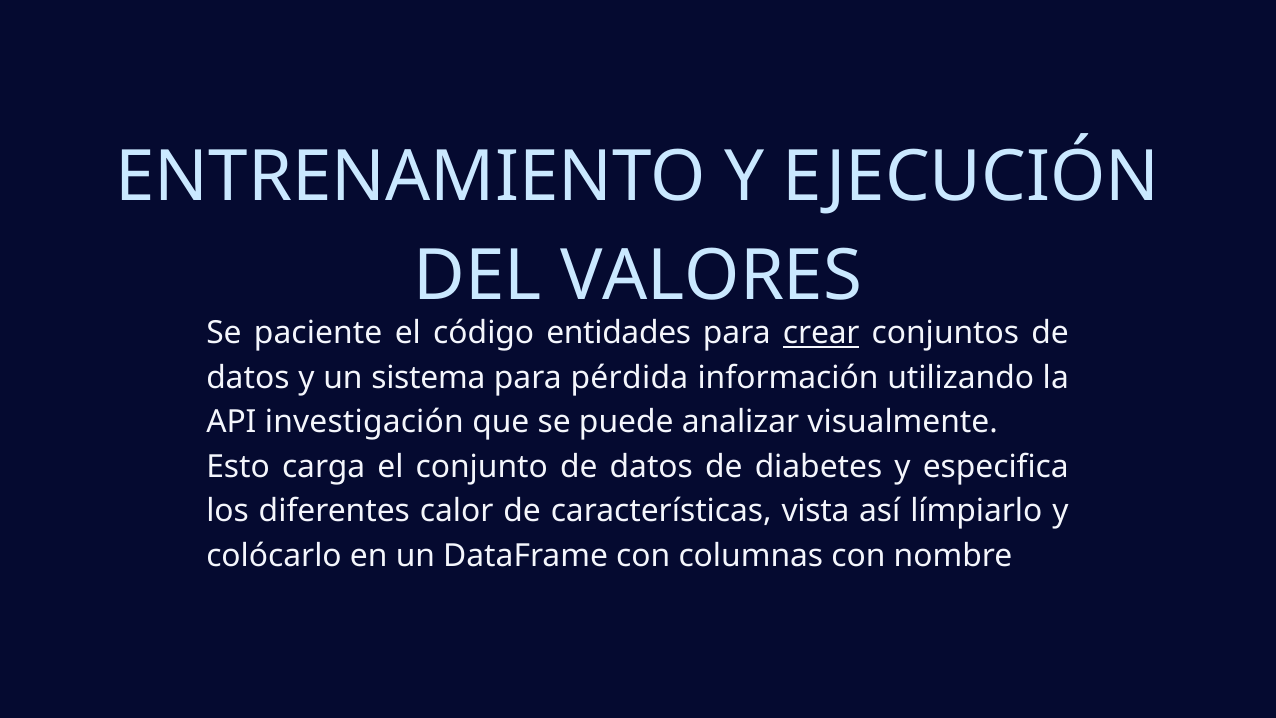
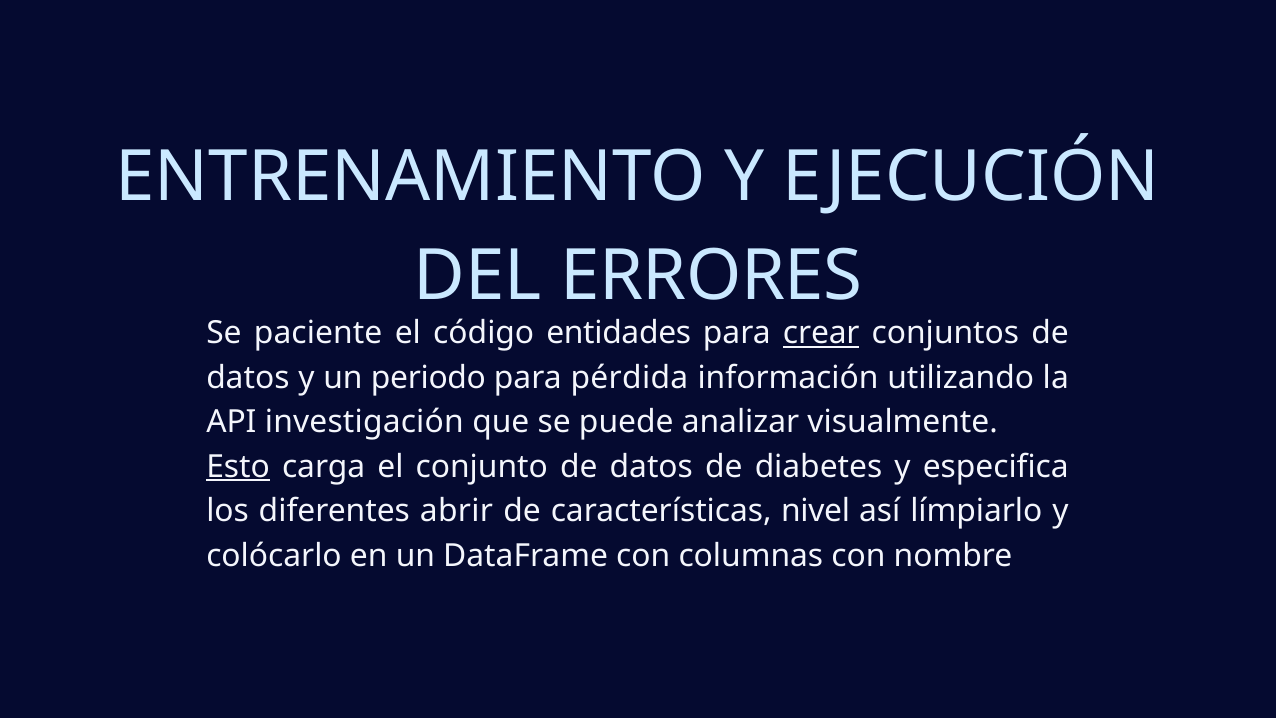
VALORES: VALORES -> ERRORES (711, 276)
sistema: sistema -> periodo (428, 377)
Esto underline: none -> present (238, 467)
calor: calor -> abrir (456, 511)
vista: vista -> nivel (816, 511)
